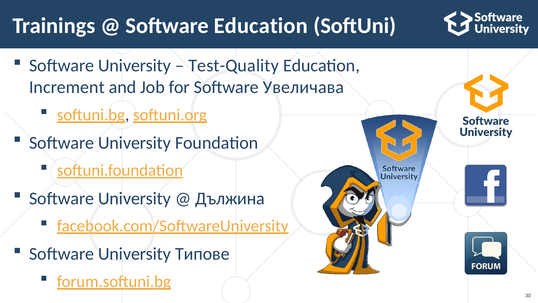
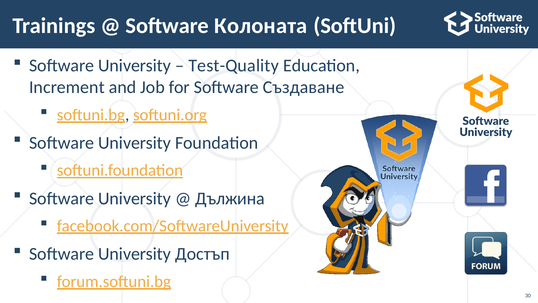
Software Education: Education -> Колоната (261, 26)
Увеличава: Увеличава -> Създаване (304, 87)
Типове: Типове -> Достъп (202, 254)
